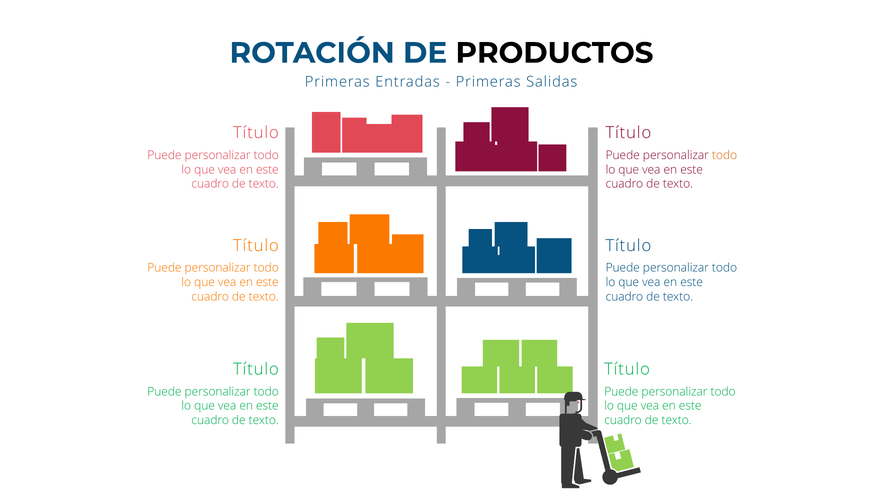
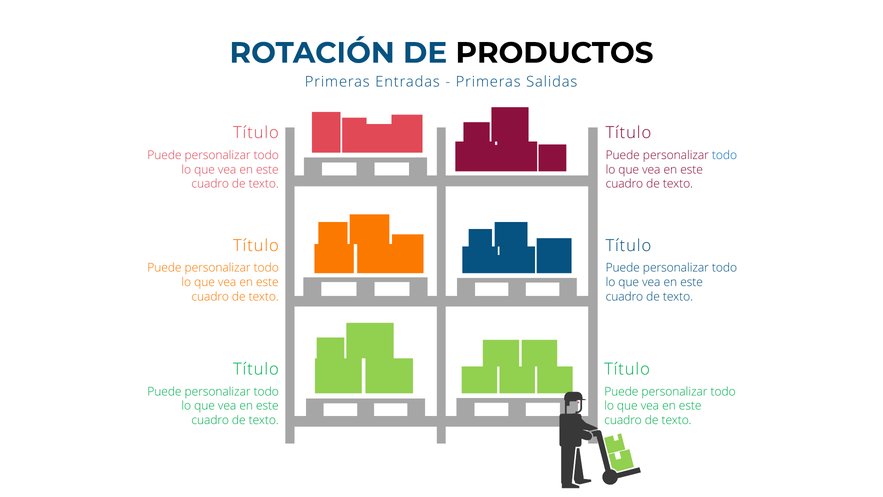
todo colour: orange -> blue (724, 155)
